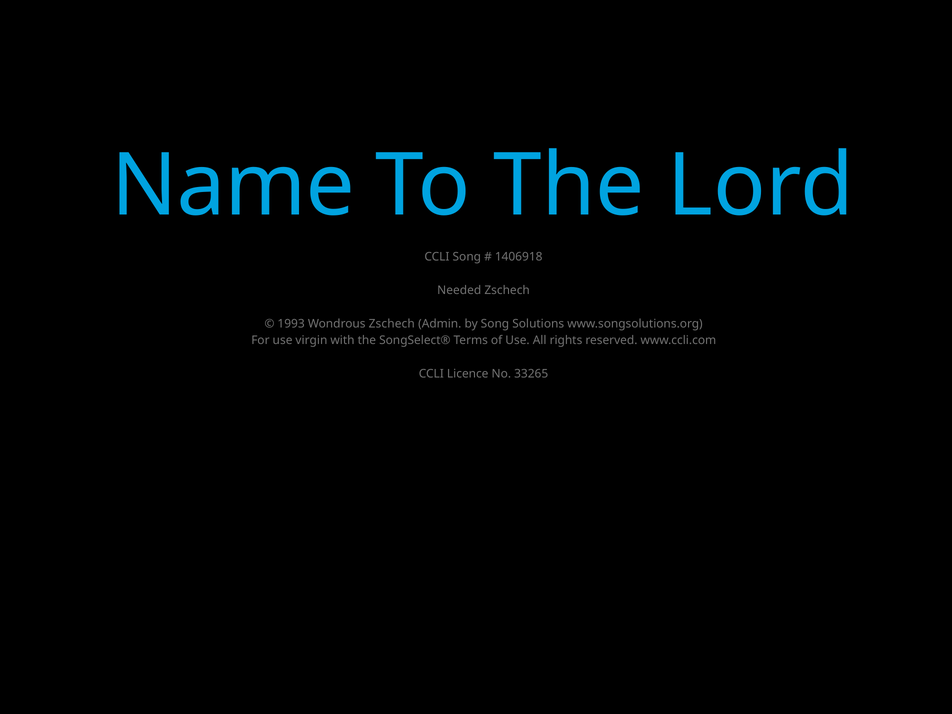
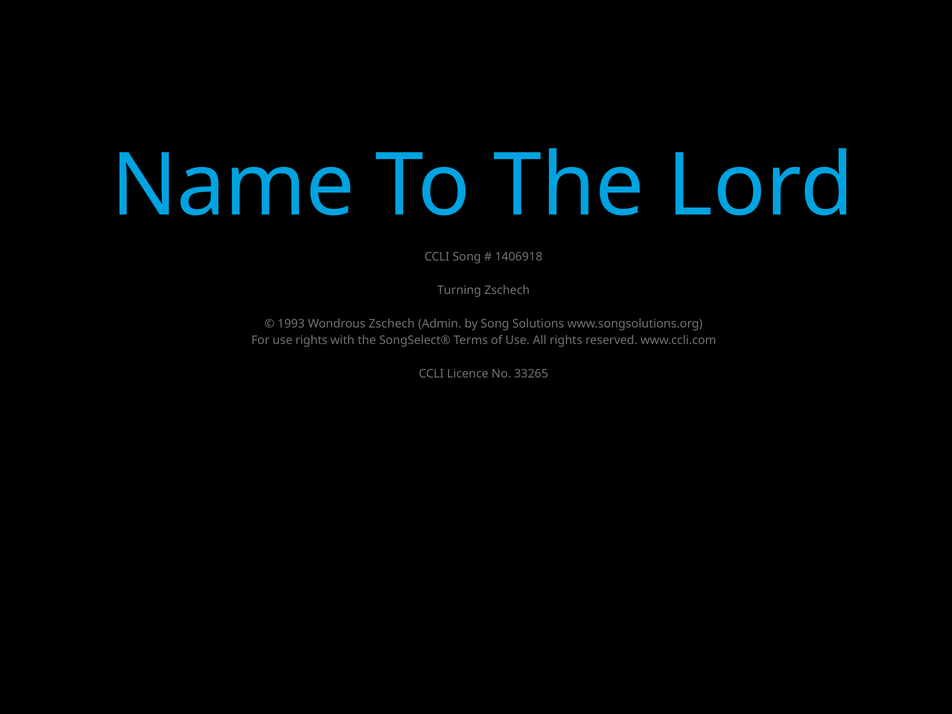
Needed: Needed -> Turning (459, 290)
use virgin: virgin -> rights (311, 341)
